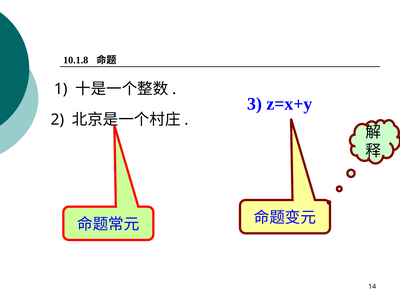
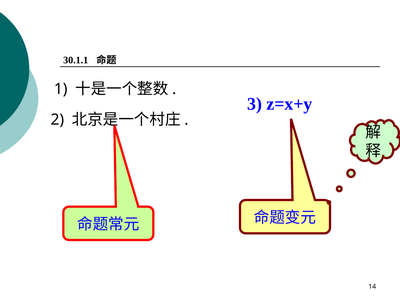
10.1.8: 10.1.8 -> 30.1.1 (76, 60)
